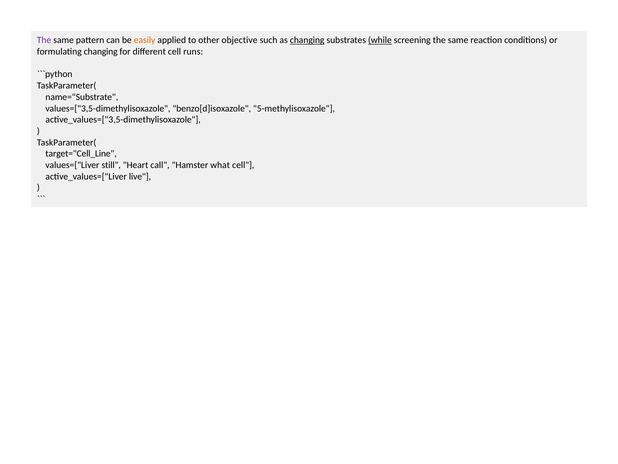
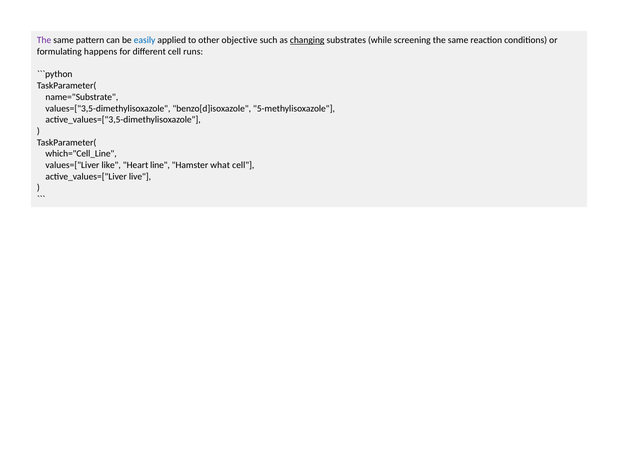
easily colour: orange -> blue (145, 40)
while underline: present -> none (380, 40)
formulating changing: changing -> happens (101, 52)
target="Cell_Line: target="Cell_Line -> which="Cell_Line (81, 154)
still: still -> like (111, 165)
call: call -> line (160, 165)
